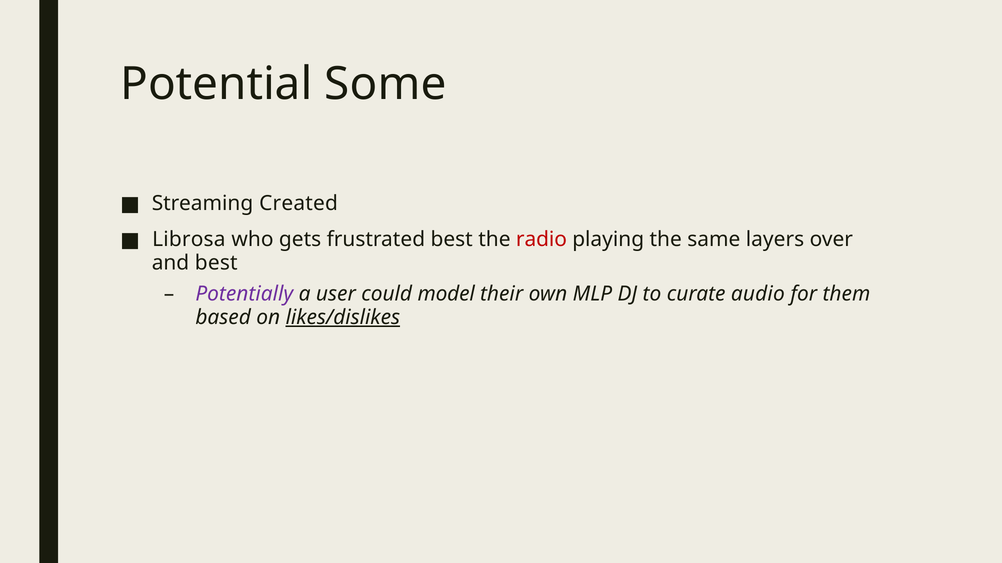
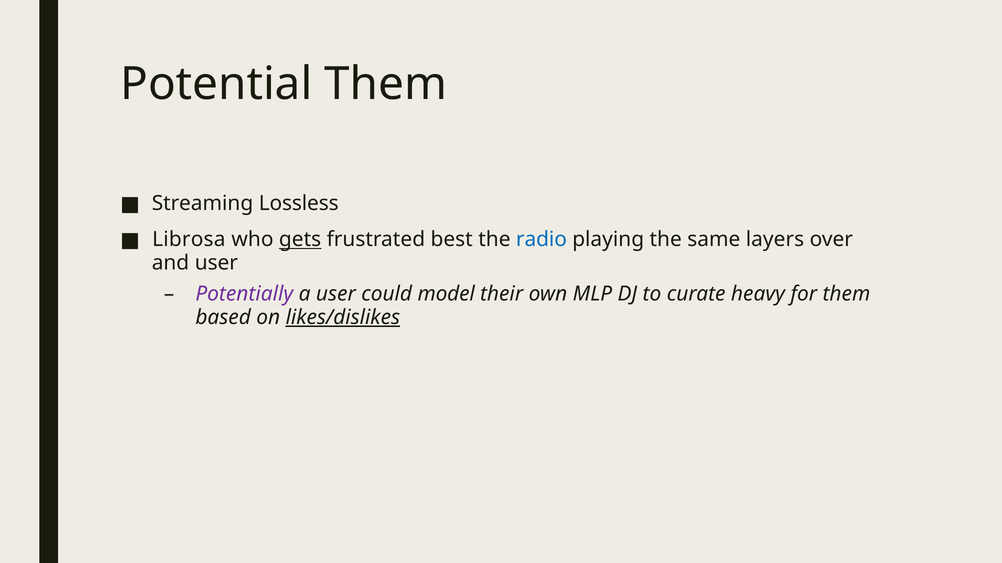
Potential Some: Some -> Them (386, 84)
Created: Created -> Lossless (299, 204)
gets underline: none -> present (300, 240)
radio colour: red -> blue (541, 240)
and best: best -> user (216, 263)
audio: audio -> heavy (758, 294)
